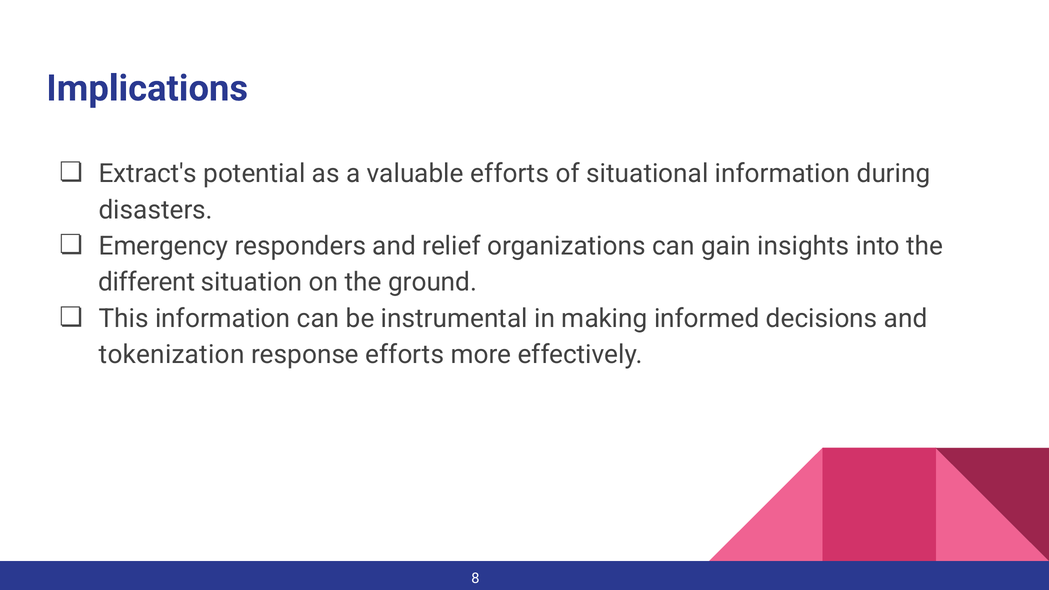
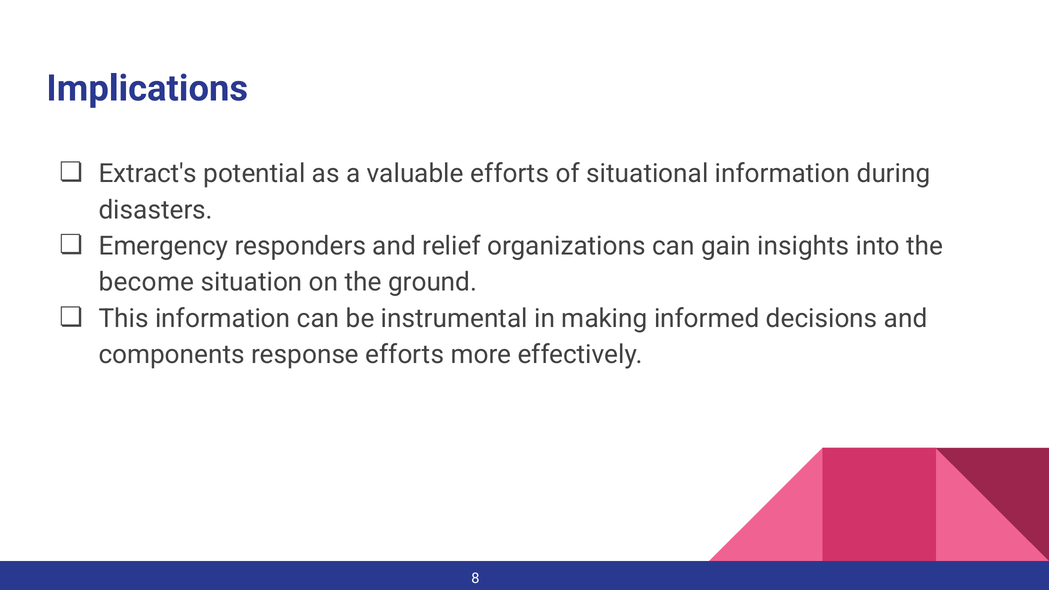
different: different -> become (146, 282)
tokenization: tokenization -> components (172, 355)
